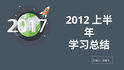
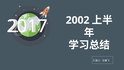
2012: 2012 -> 2002 (78, 20)
